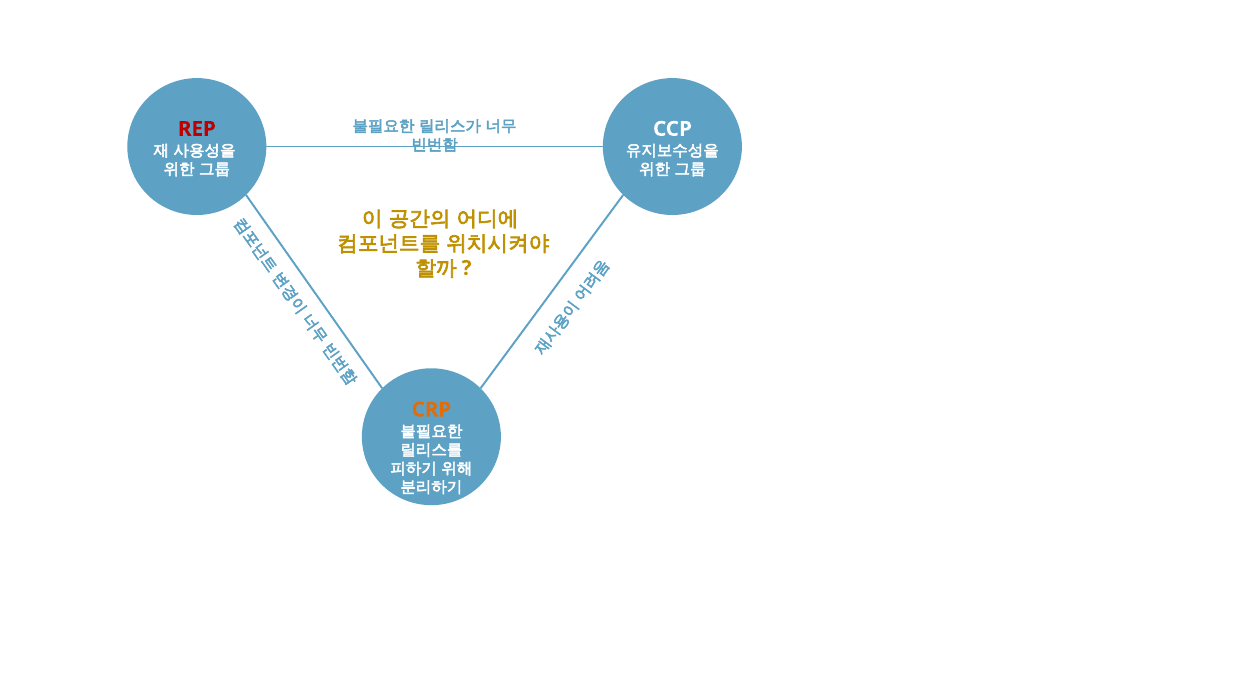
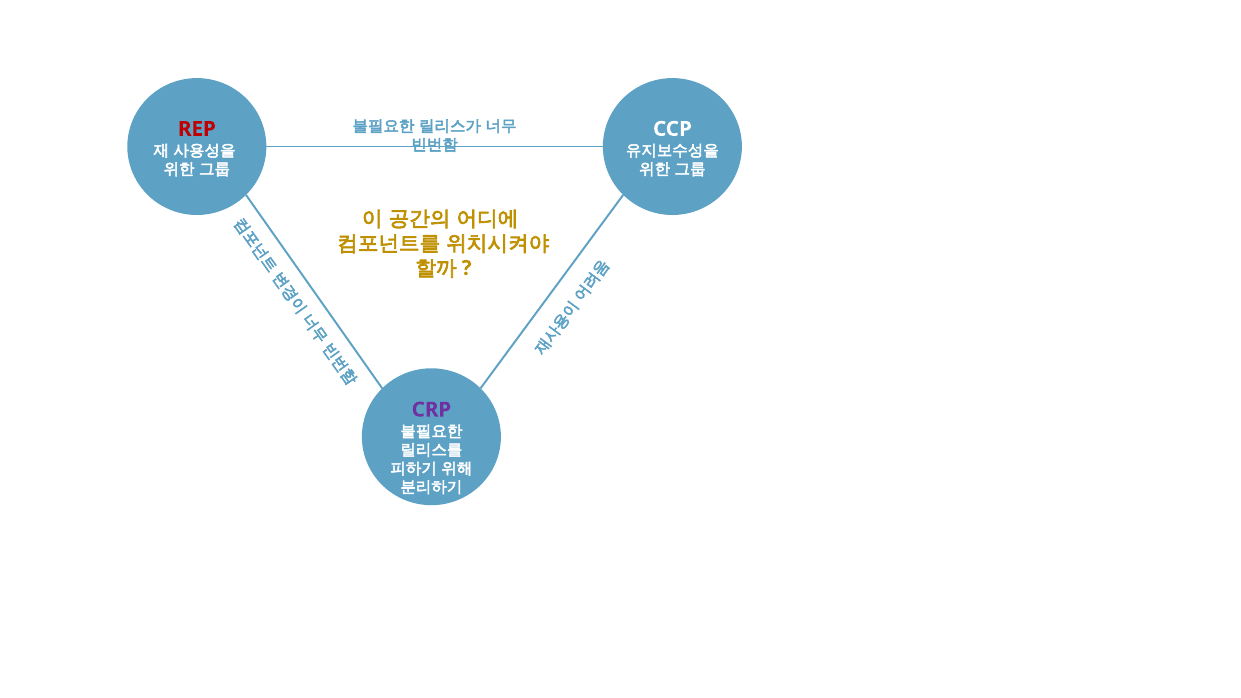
CRP colour: orange -> purple (431, 410)
